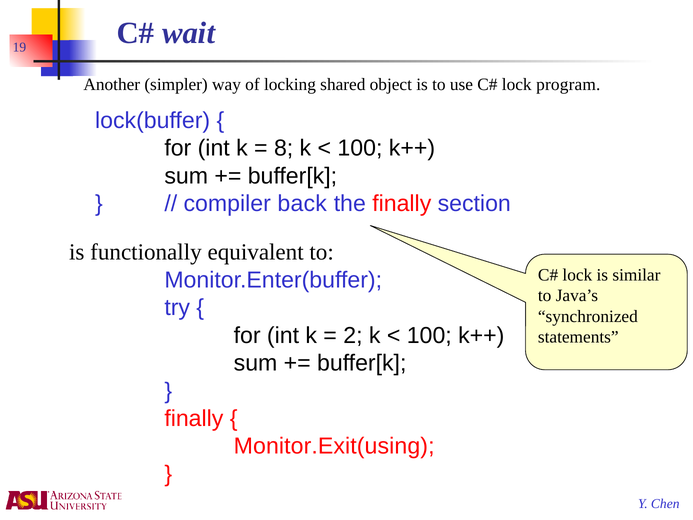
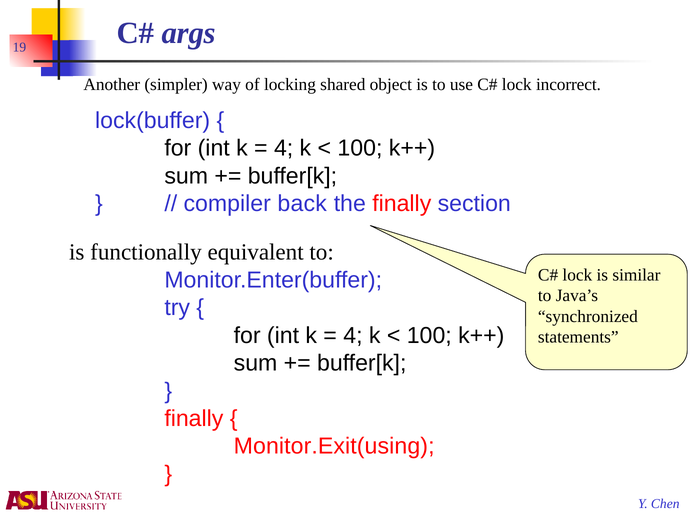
wait: wait -> args (189, 33)
program: program -> incorrect (568, 84)
8: 8 -> 4 (284, 148)
2: 2 -> 4 (353, 335)
